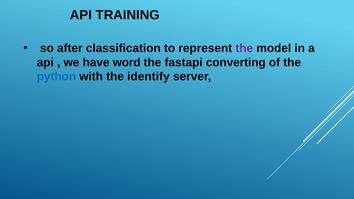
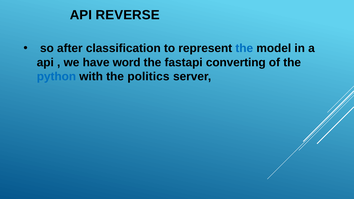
TRAINING: TRAINING -> REVERSE (128, 15)
the colour: purple -> blue (244, 48)
identify: identify -> politics (148, 77)
